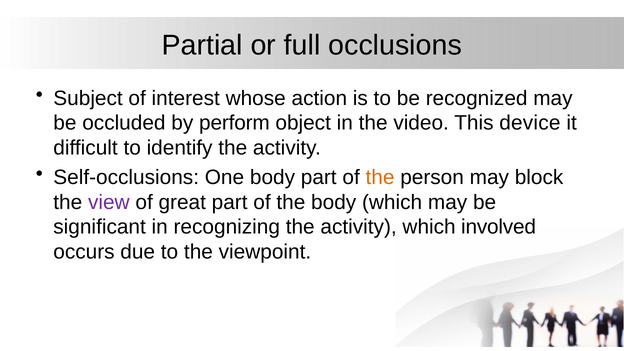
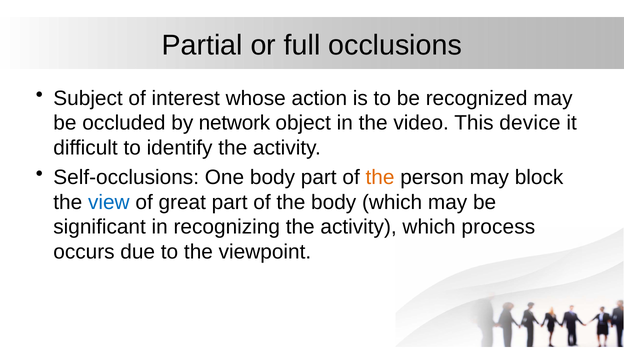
perform: perform -> network (234, 123)
view colour: purple -> blue (109, 202)
involved: involved -> process (498, 227)
